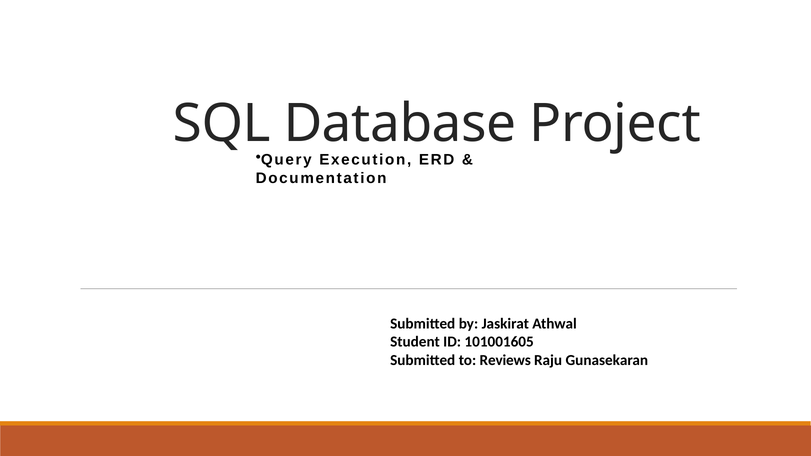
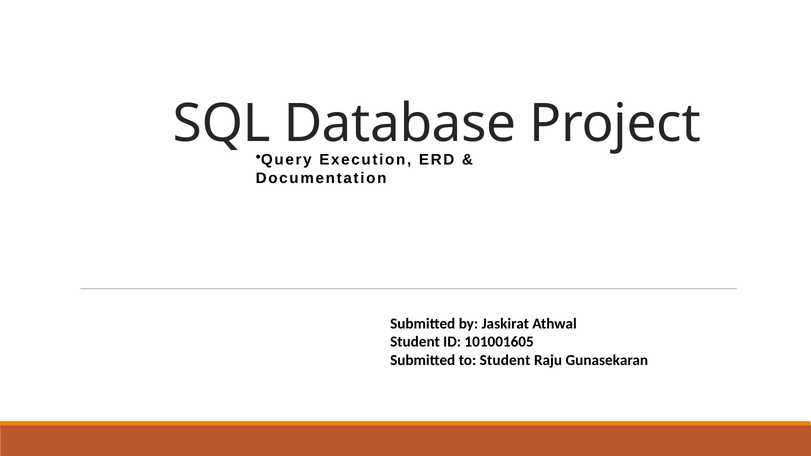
to Reviews: Reviews -> Student (505, 360)
